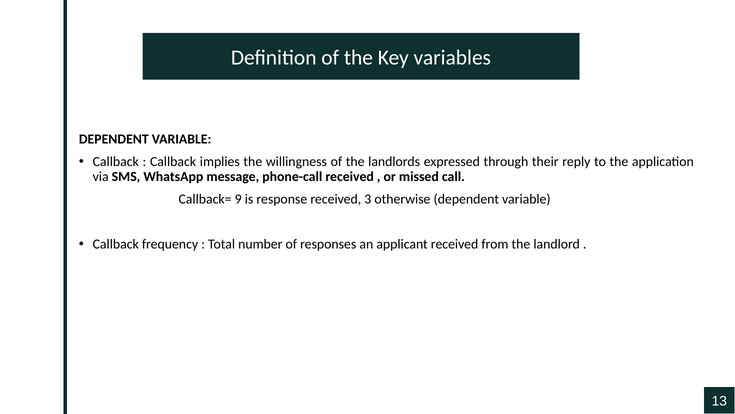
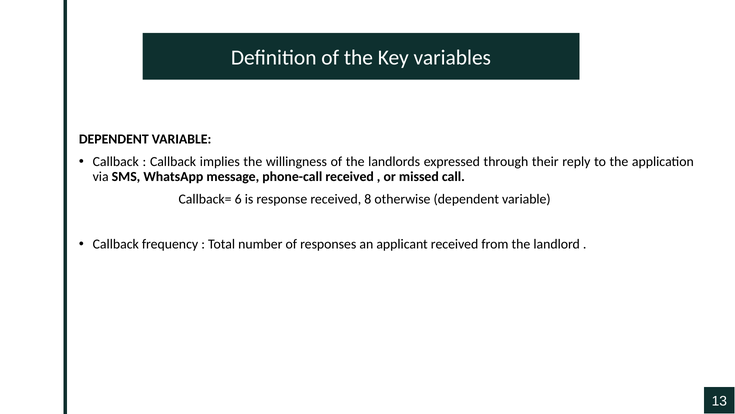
9: 9 -> 6 (238, 199)
3: 3 -> 8 (368, 199)
